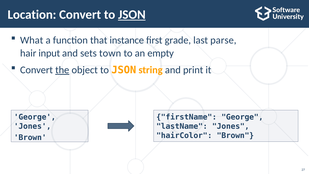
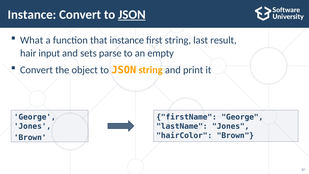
Location: Location -> Instance (32, 15)
first grade: grade -> string (178, 40)
parse: parse -> result (223, 40)
town: town -> parse (110, 53)
the underline: present -> none (62, 70)
